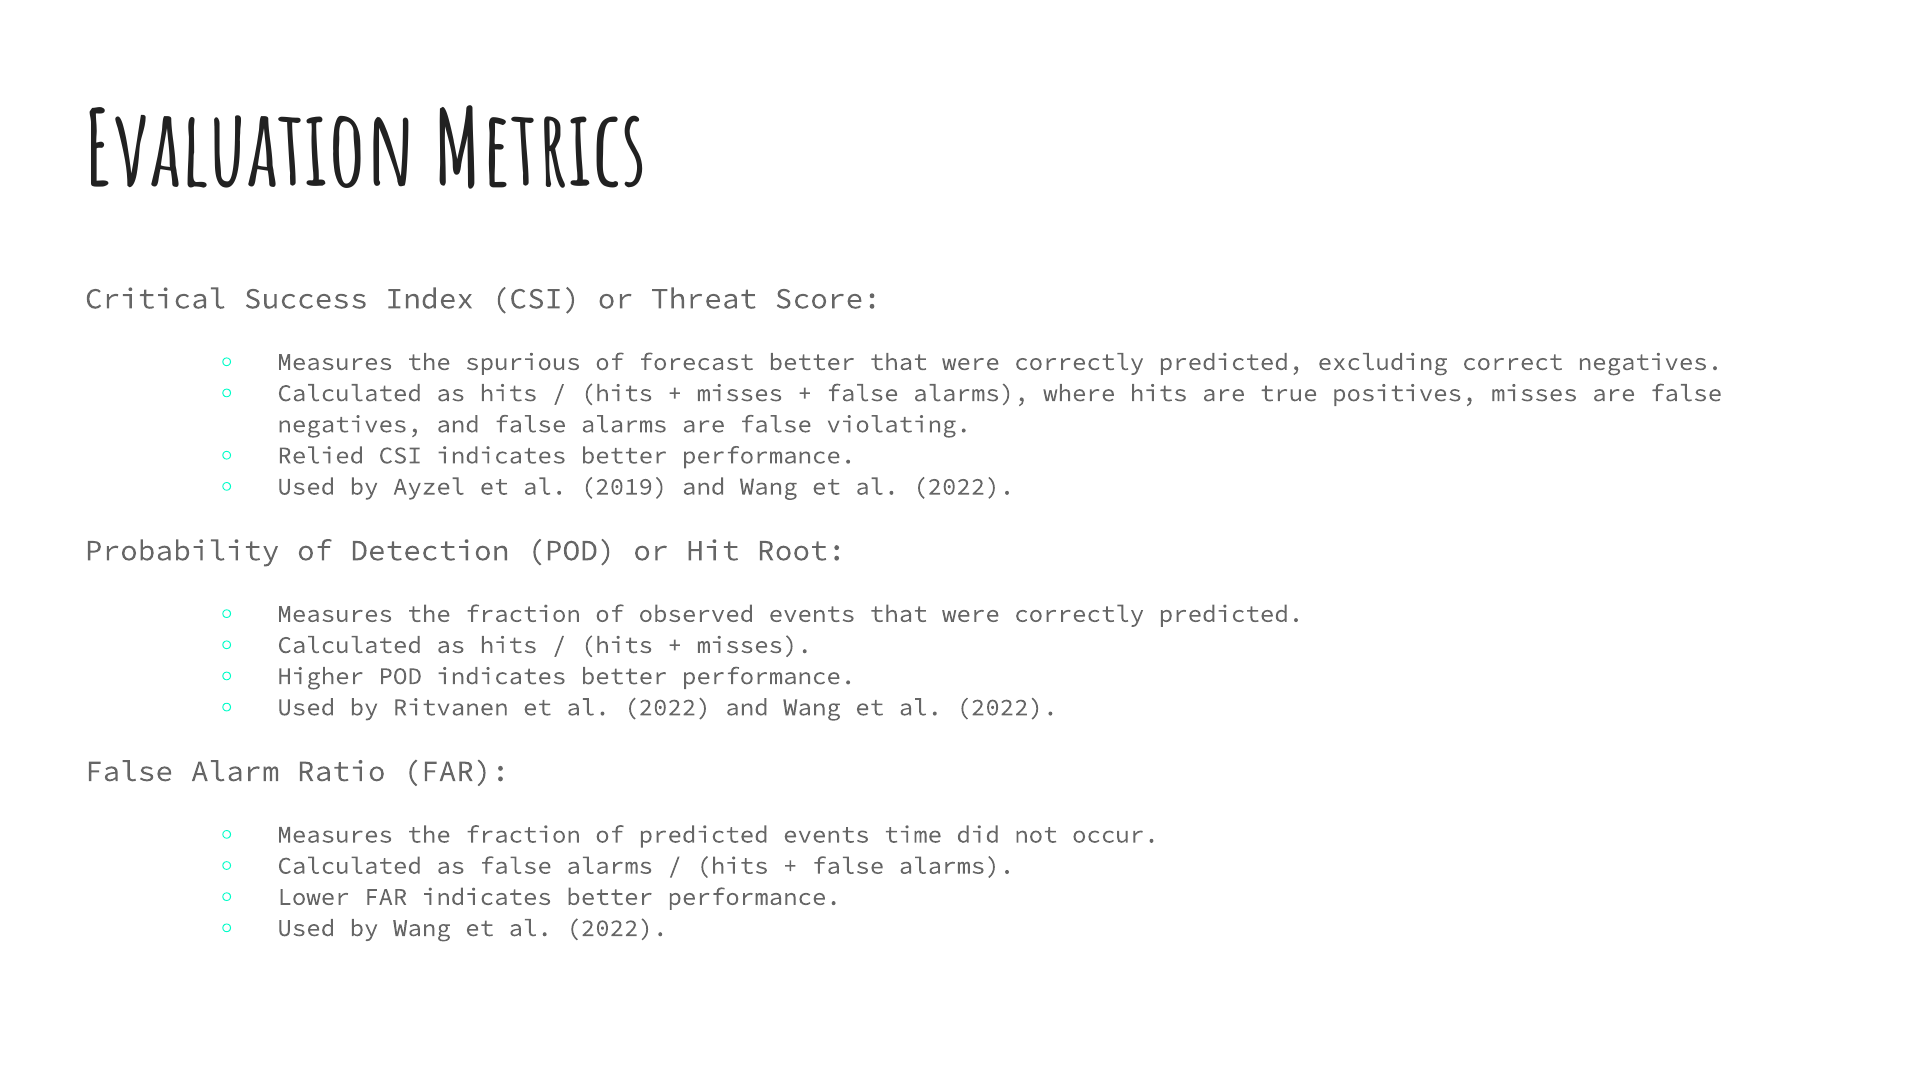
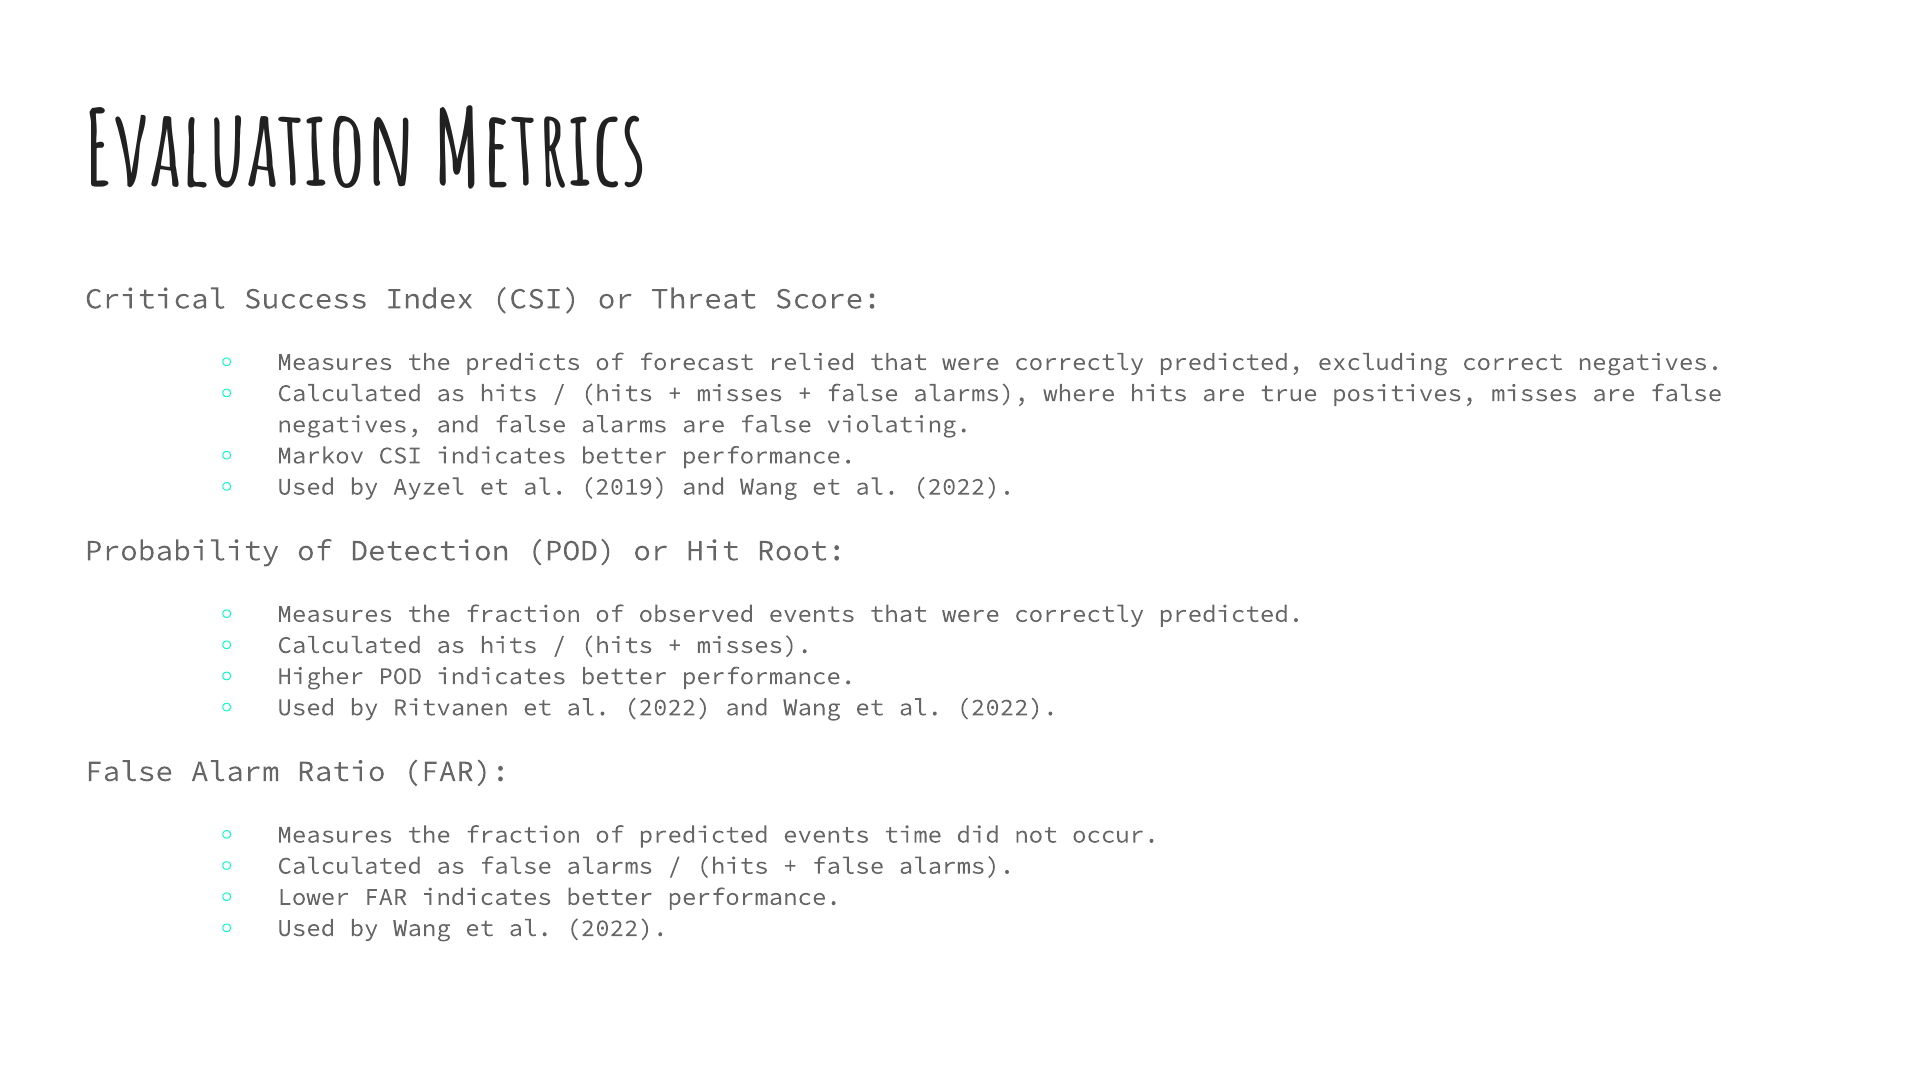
spurious: spurious -> predicts (523, 362)
forecast better: better -> relied (812, 362)
Relied: Relied -> Markov (321, 455)
